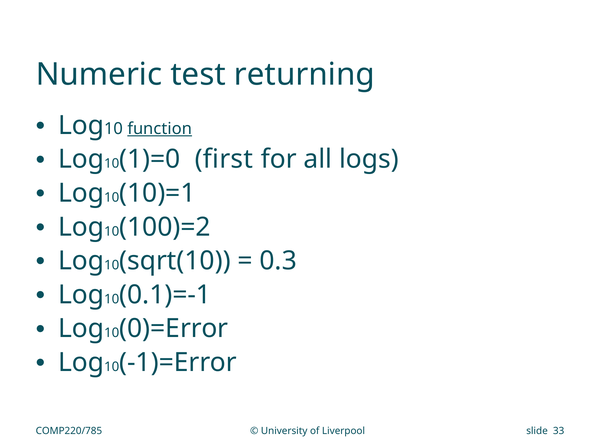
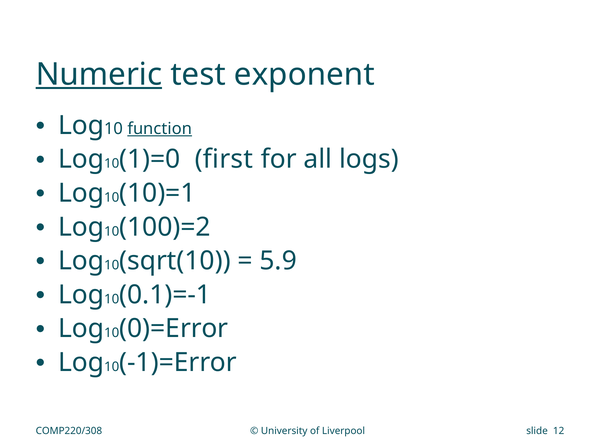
Numeric underline: none -> present (99, 75)
returning: returning -> exponent (304, 75)
0.3: 0.3 -> 5.9 (278, 261)
COMP220/785: COMP220/785 -> COMP220/308 (69, 431)
33: 33 -> 12 (559, 431)
